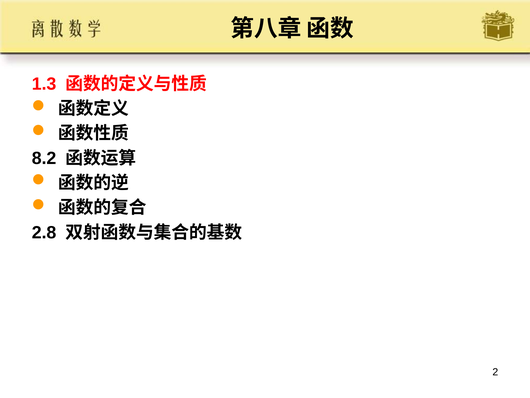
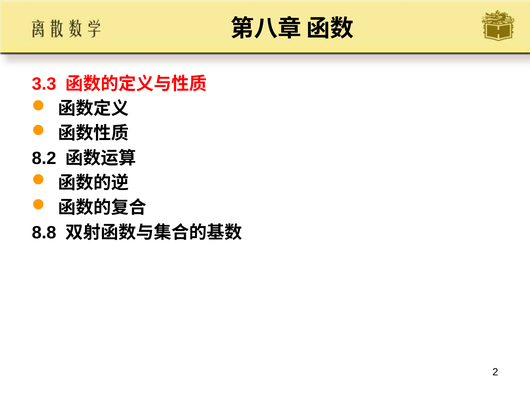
1.3: 1.3 -> 3.3 (44, 84)
2.8: 2.8 -> 8.8 (44, 232)
